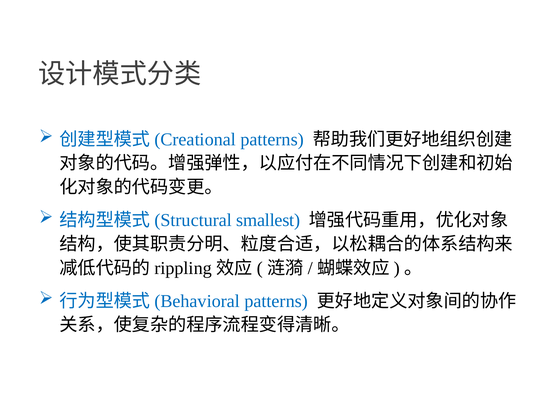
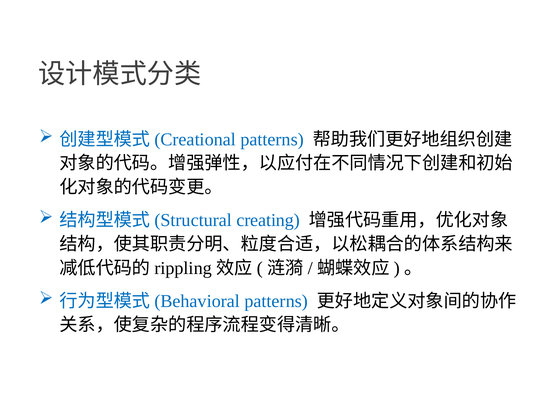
smallest: smallest -> creating (268, 220)
